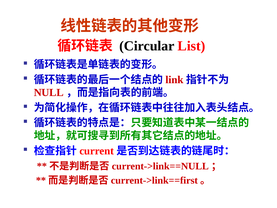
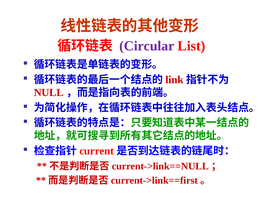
Circular colour: black -> purple (147, 46)
